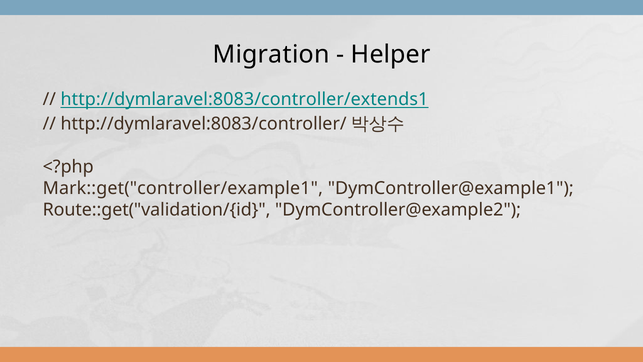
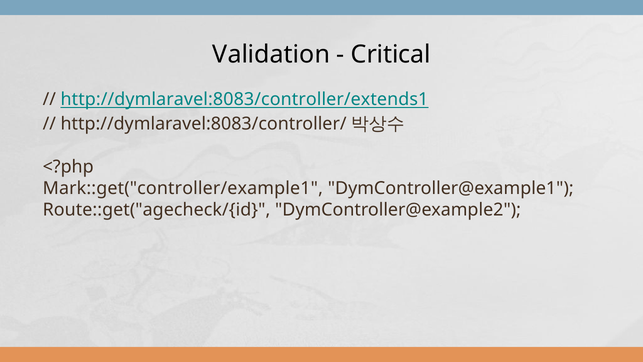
Migration: Migration -> Validation (271, 54)
Helper: Helper -> Critical (391, 54)
Route::get("validation/{id: Route::get("validation/{id -> Route::get("agecheck/{id (157, 210)
